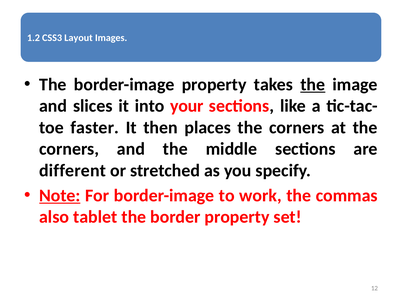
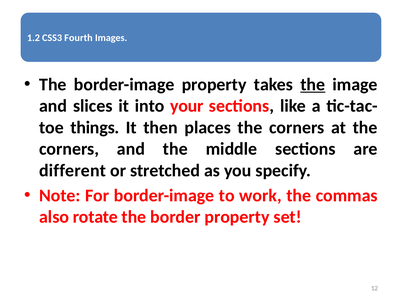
Layout: Layout -> Fourth (78, 38)
faster: faster -> things (95, 127)
Note underline: present -> none (60, 195)
tablet: tablet -> rotate (95, 217)
